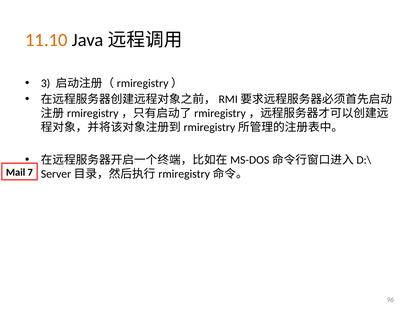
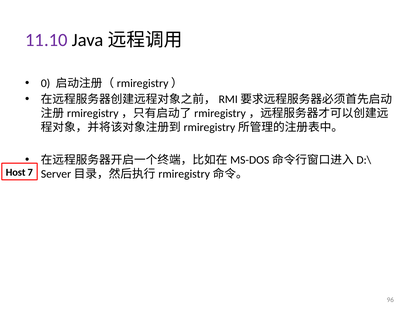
11.10 colour: orange -> purple (46, 40)
3: 3 -> 0 (46, 83)
Mail: Mail -> Host (16, 172)
